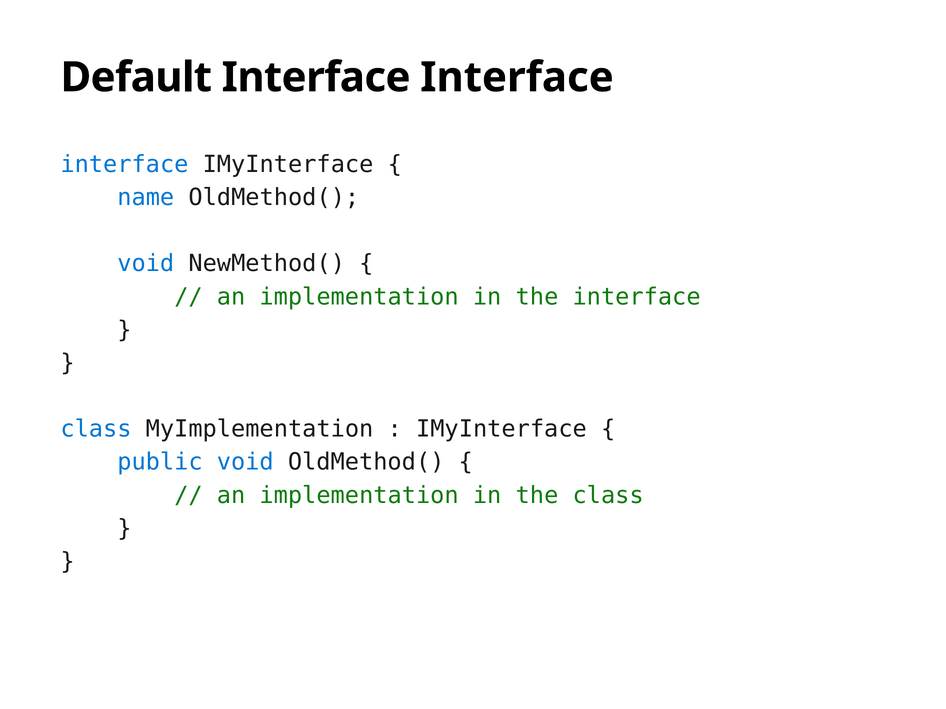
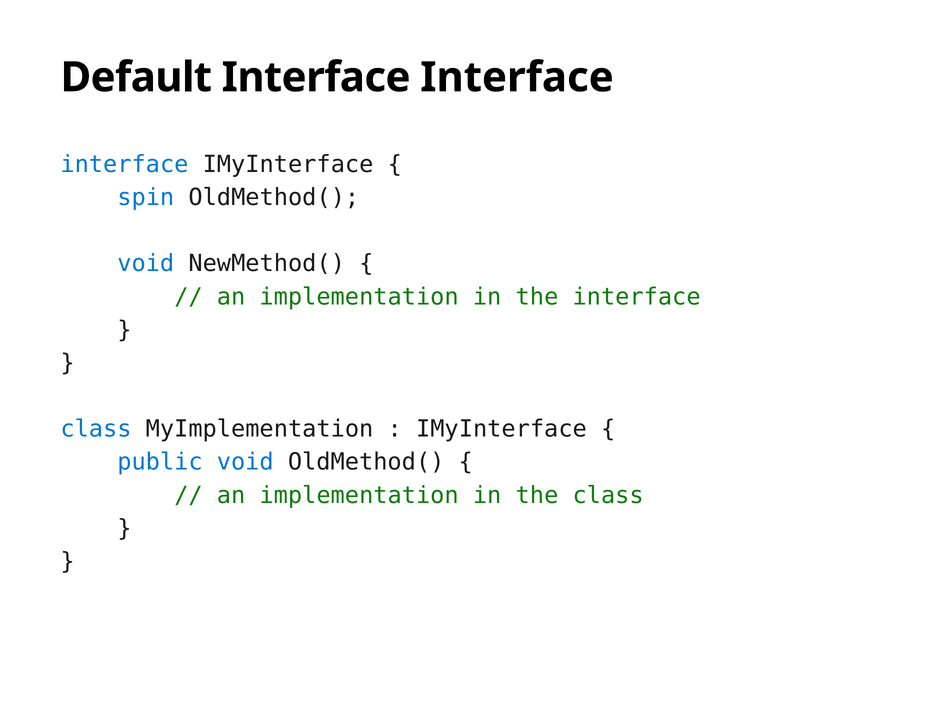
name: name -> spin (146, 198)
